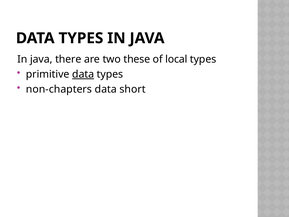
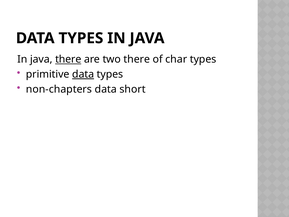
there underline: none -> present (68, 59)
two these: these -> there (137, 59)
local: local -> char (176, 59)
